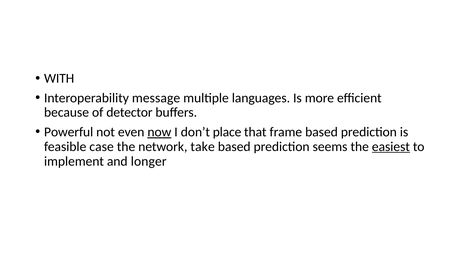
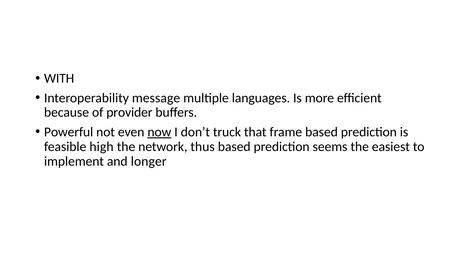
detector: detector -> provider (129, 113)
place: place -> truck (227, 132)
case: case -> high (102, 147)
take: take -> thus (203, 147)
easiest underline: present -> none (391, 147)
